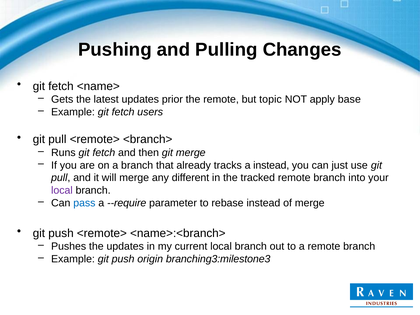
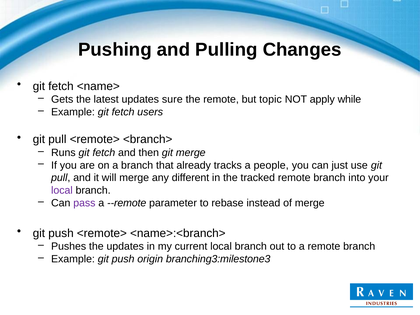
prior: prior -> sure (172, 99)
base: base -> while (349, 99)
a instead: instead -> people (271, 165)
pass colour: blue -> purple (84, 203)
--require: --require -> --remote (127, 203)
